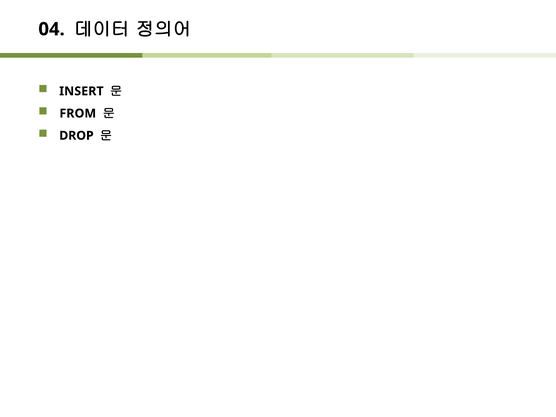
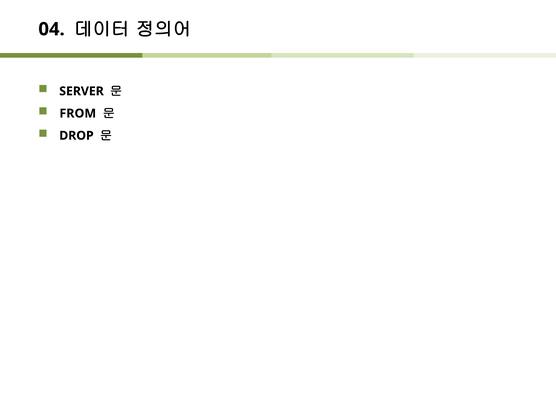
INSERT: INSERT -> SERVER (82, 91)
